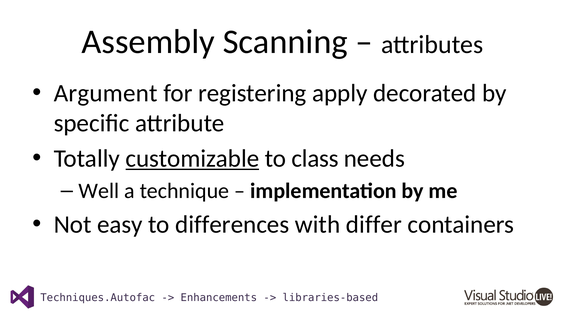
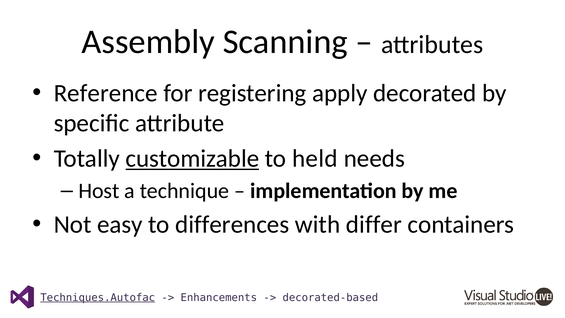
Argument: Argument -> Reference (106, 93)
class: class -> held (315, 158)
Well: Well -> Host (99, 191)
Techniques.Autofac underline: none -> present (98, 297)
libraries-based: libraries-based -> decorated-based (330, 297)
